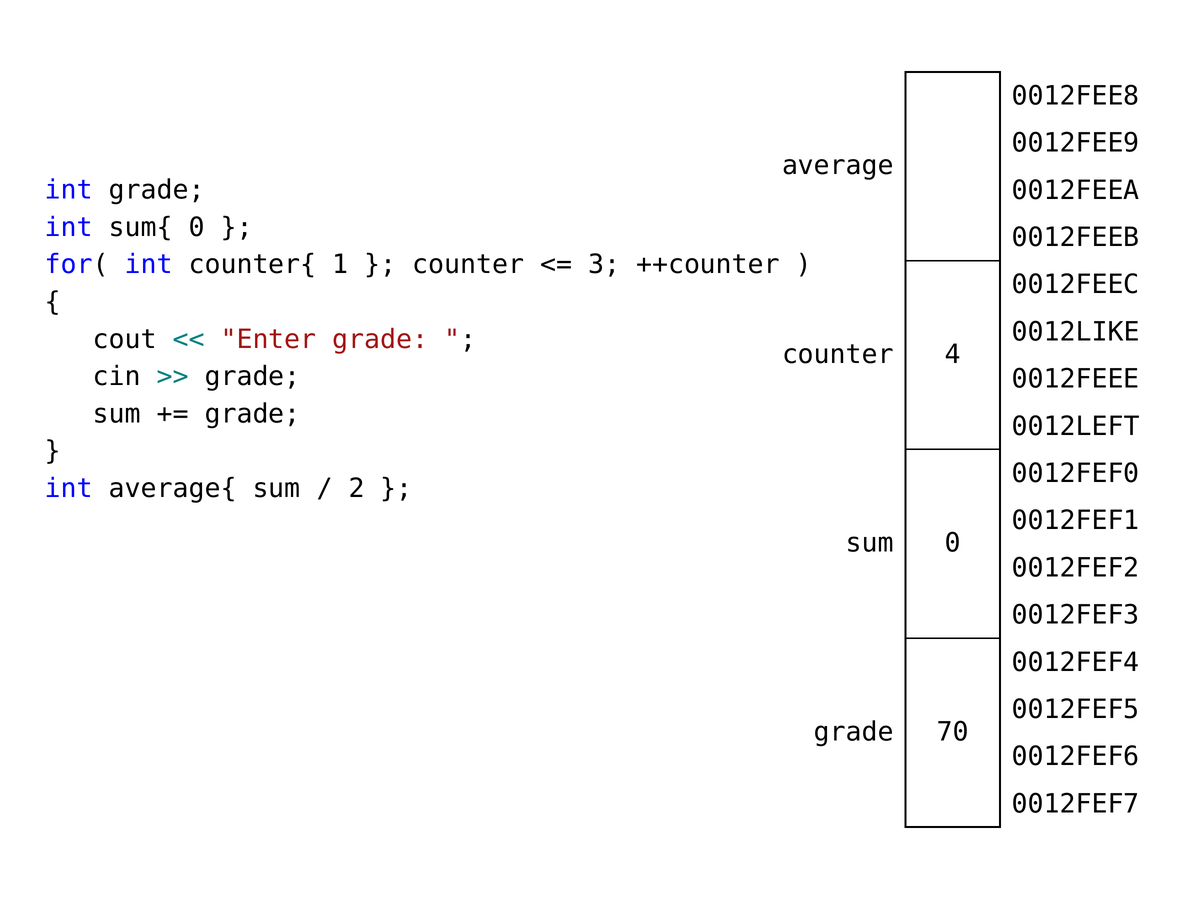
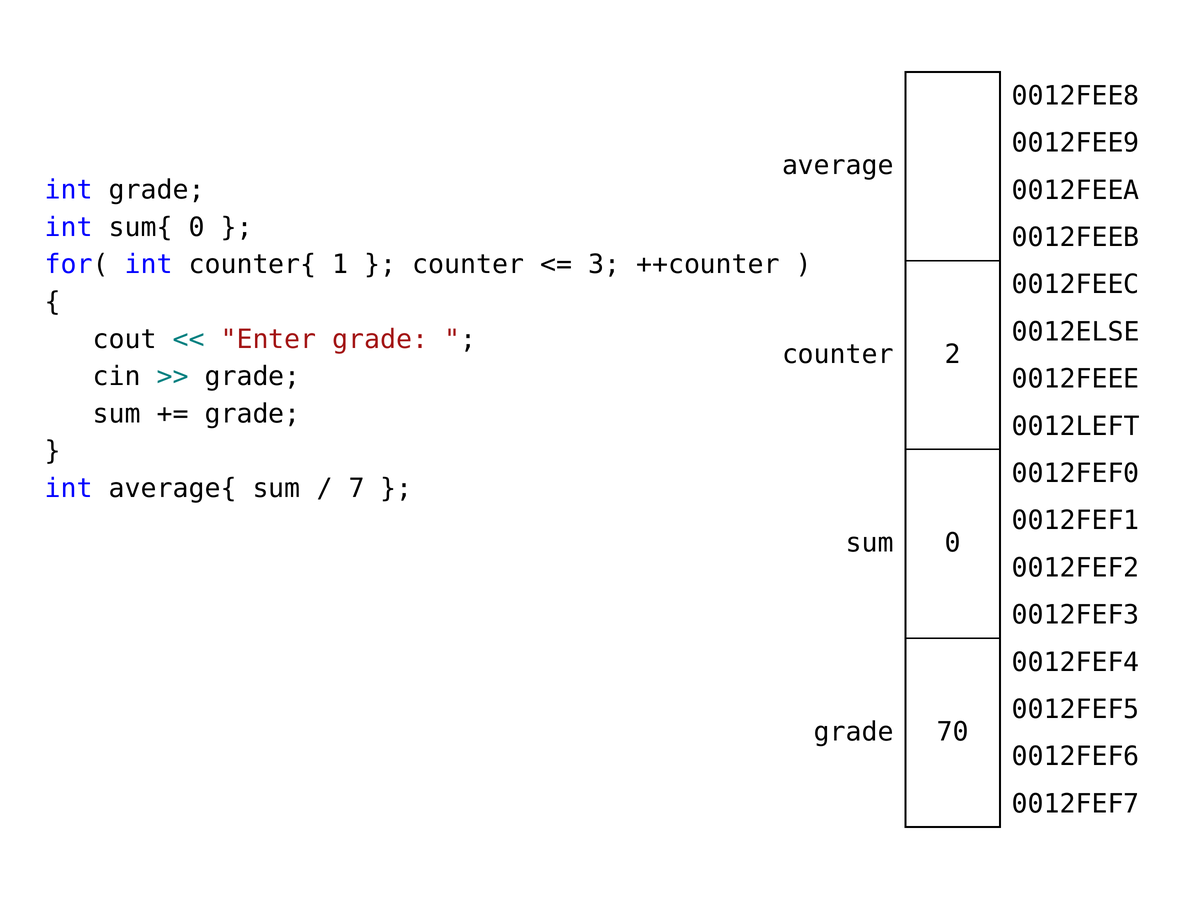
0012LIKE: 0012LIKE -> 0012ELSE (1076, 332)
4: 4 -> 2 (953, 354)
2: 2 -> 7 (357, 488)
